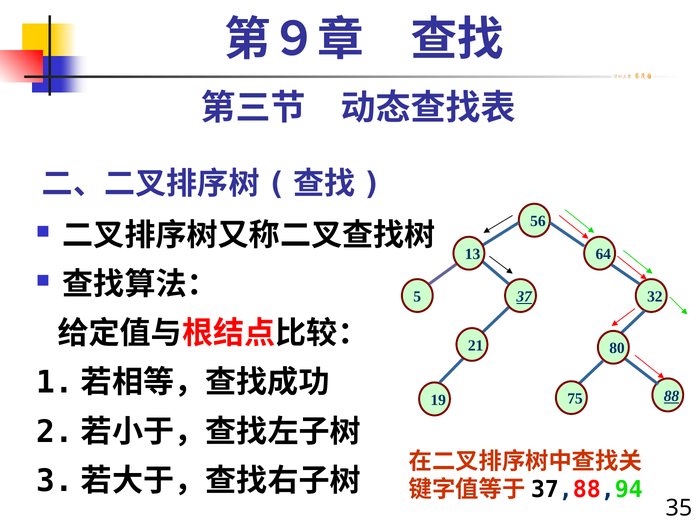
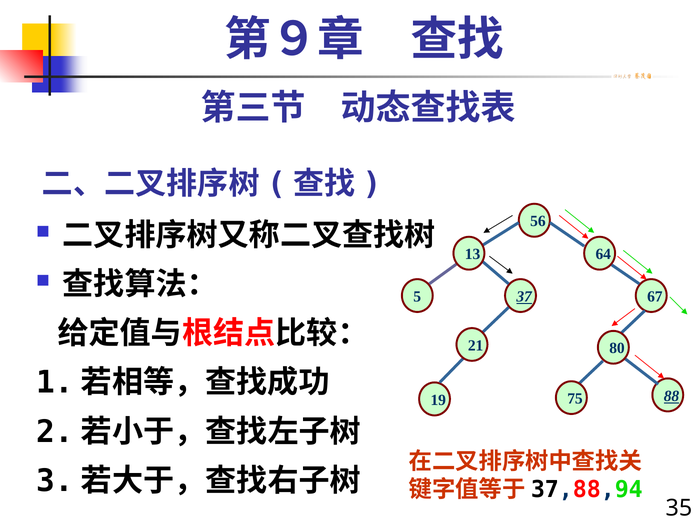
32: 32 -> 67 (655, 297)
